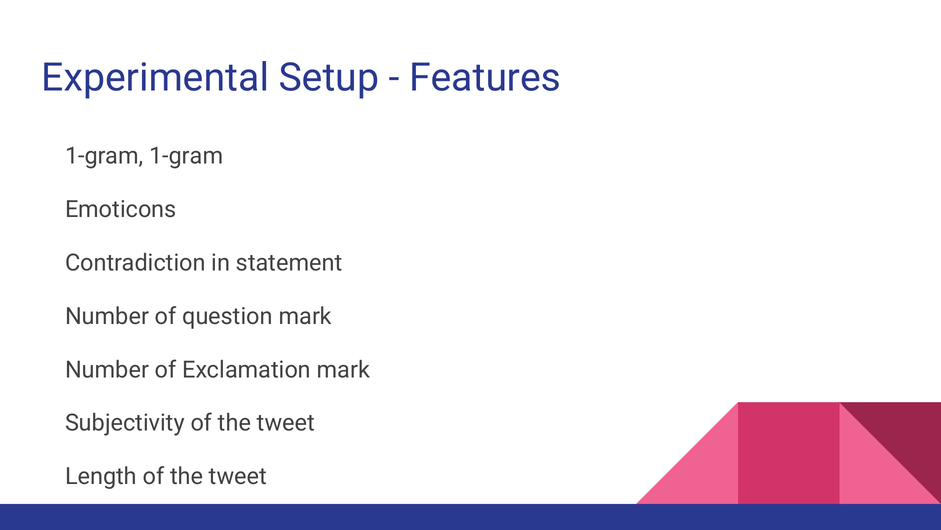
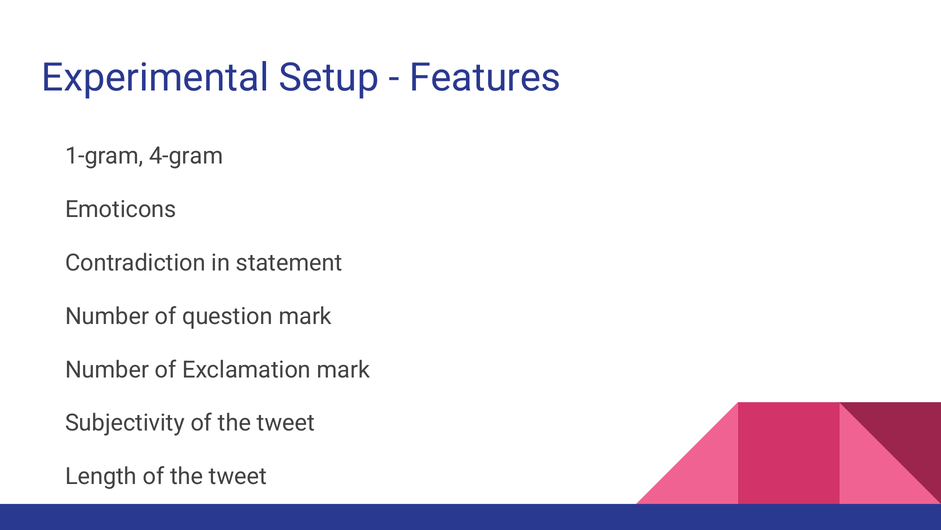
1-gram 1-gram: 1-gram -> 4-gram (186, 156)
